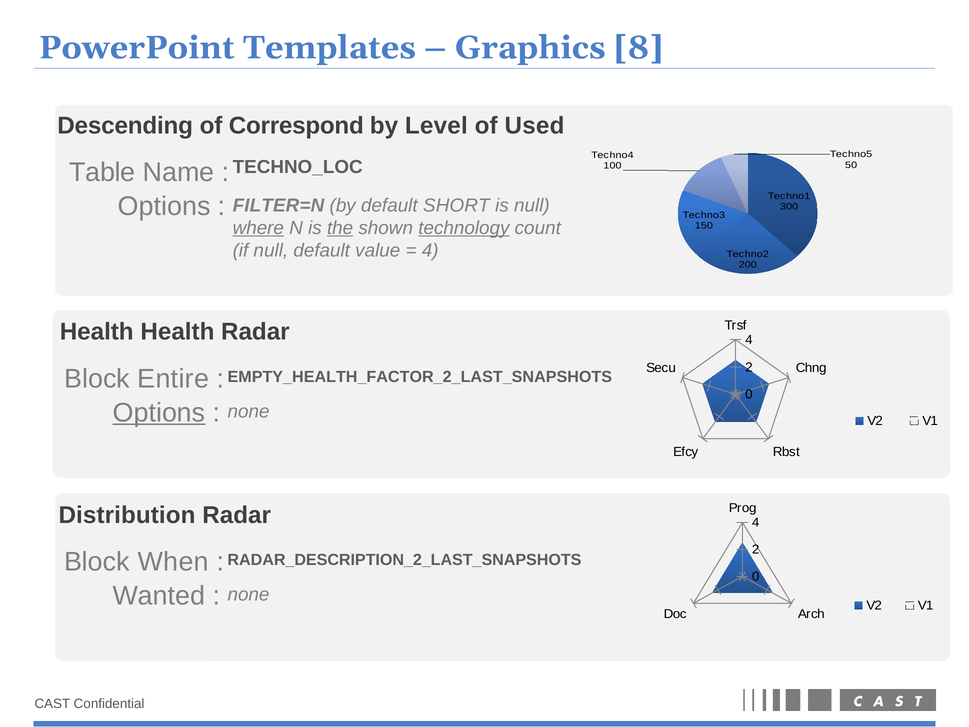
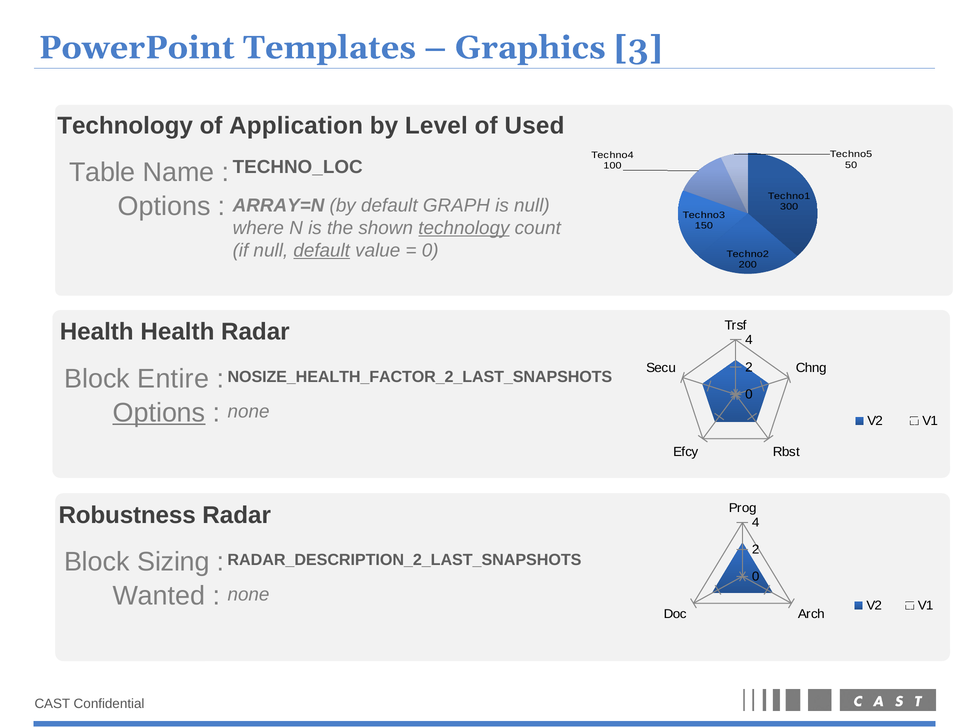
8: 8 -> 3 (638, 48)
Descending: Descending -> Technology (125, 126)
Correspond: Correspond -> Application (296, 126)
FILTER=N: FILTER=N -> ARRAY=N (279, 205)
SHORT: SHORT -> GRAPH (456, 205)
where underline: present -> none (258, 228)
the underline: present -> none (340, 228)
default underline: none -> present (322, 250)
4: 4 -> 0 (430, 250)
EMPTY_HEALTH_FACTOR_2_LAST_SNAPSHOTS: EMPTY_HEALTH_FACTOR_2_LAST_SNAPSHOTS -> NOSIZE_HEALTH_FACTOR_2_LAST_SNAPSHOTS (420, 377)
Distribution: Distribution -> Robustness (127, 515)
When: When -> Sizing (173, 562)
